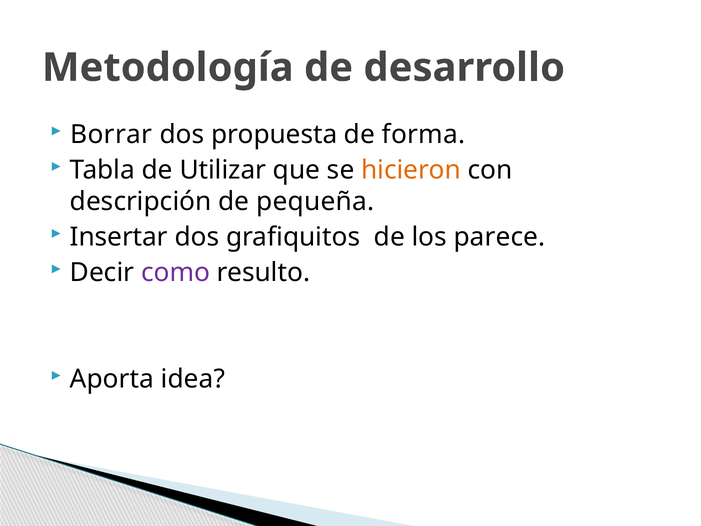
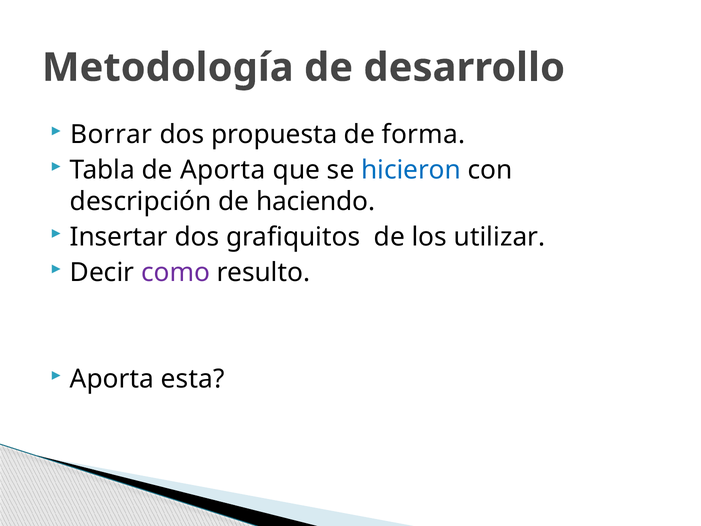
de Utilizar: Utilizar -> Aporta (223, 170)
hicieron colour: orange -> blue (411, 170)
pequeña: pequeña -> haciendo (316, 202)
parece: parece -> utilizar (500, 237)
idea: idea -> esta (193, 379)
